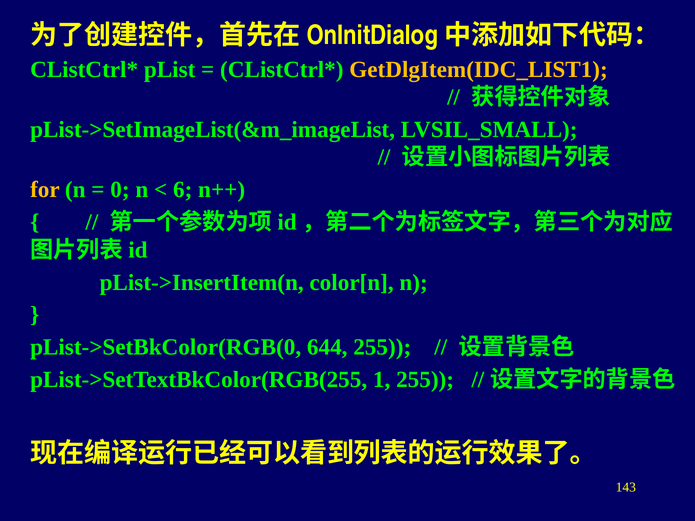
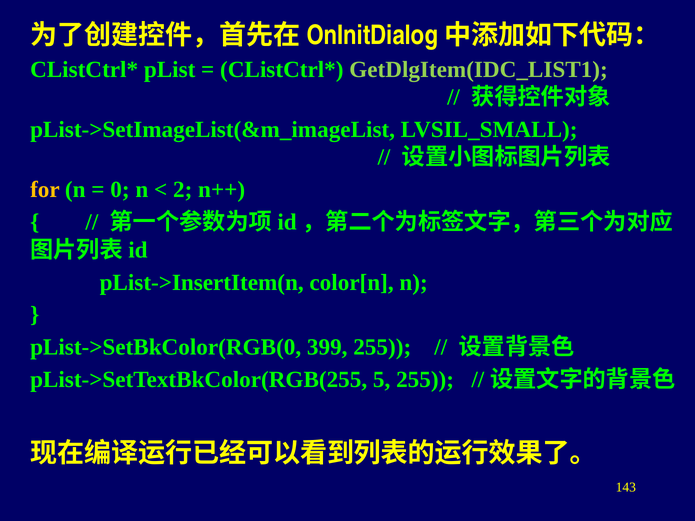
GetDlgItem(IDC_LIST1 colour: yellow -> light green (479, 69)
6: 6 -> 2 (183, 190)
644: 644 -> 399 (327, 347)
1: 1 -> 5 (382, 380)
